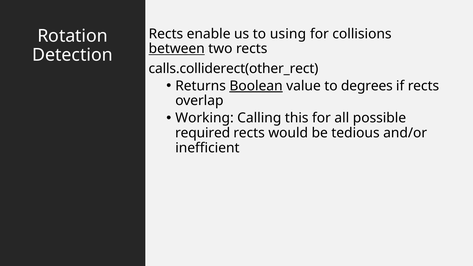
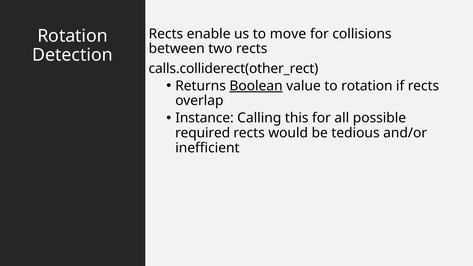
using: using -> move (288, 34)
between underline: present -> none (177, 49)
to degrees: degrees -> rotation (367, 86)
Working: Working -> Instance (205, 118)
